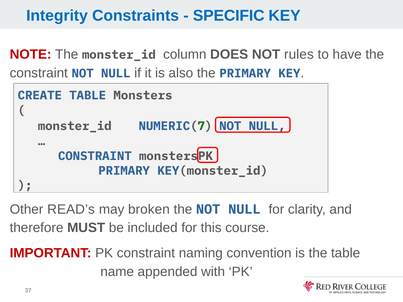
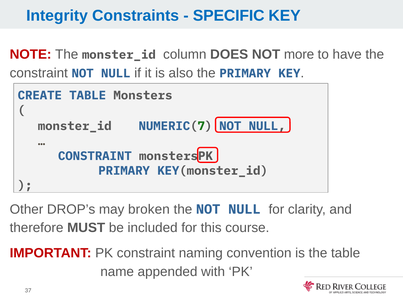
rules: rules -> more (299, 55)
READ’s: READ’s -> DROP’s (71, 210)
